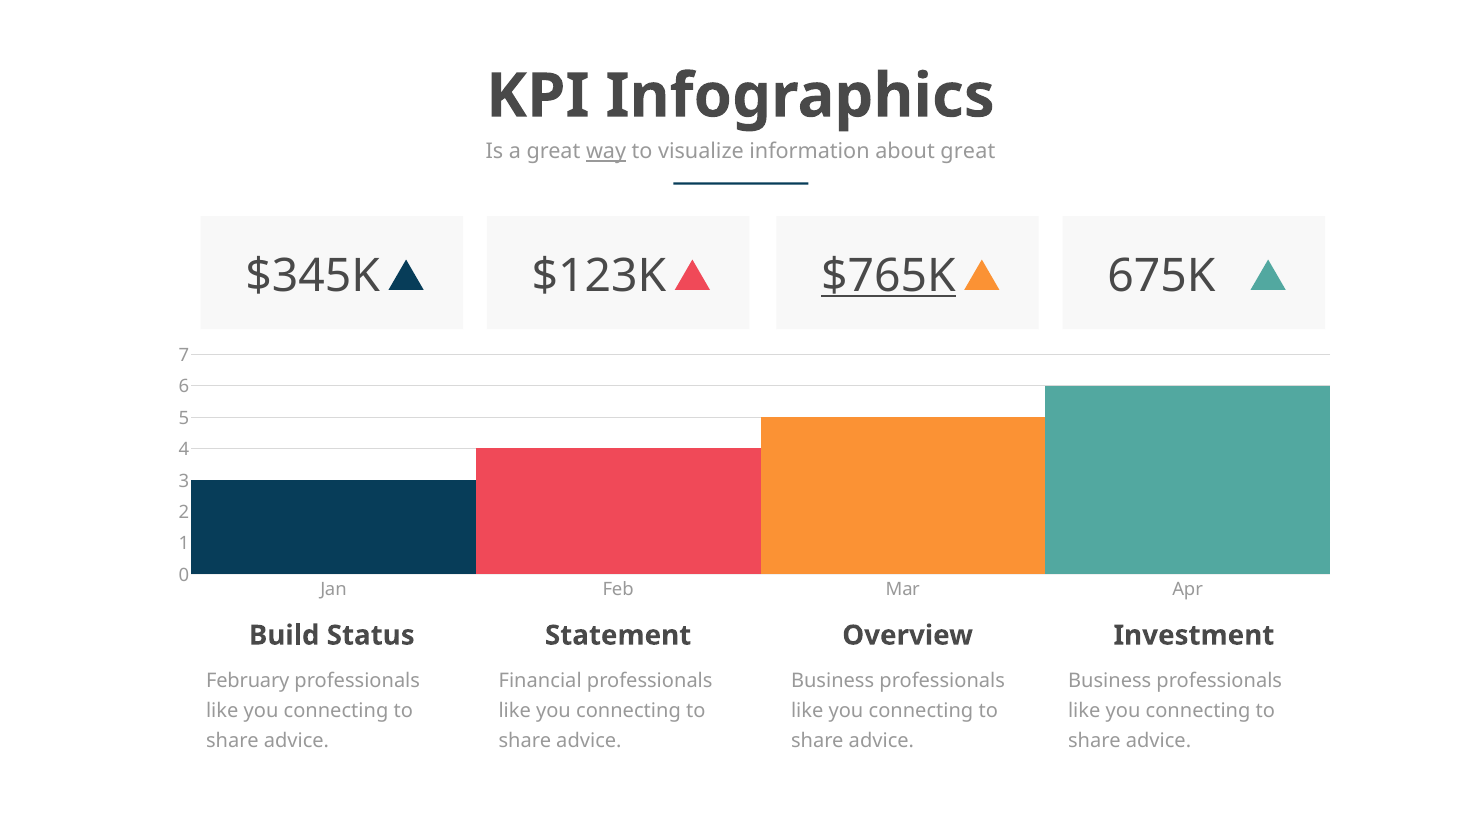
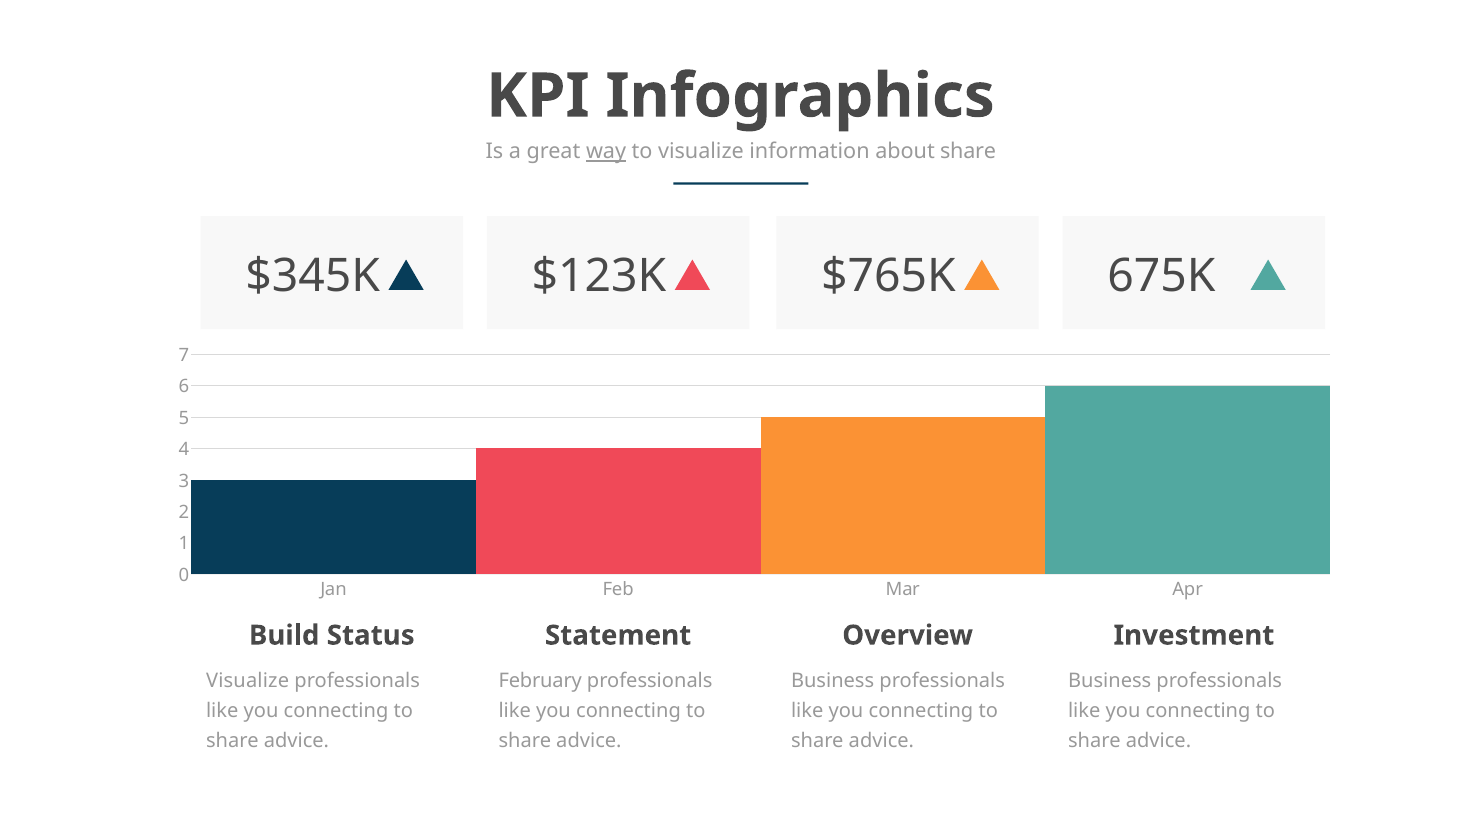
about great: great -> share (968, 152)
$765K underline: present -> none (888, 276)
February: February -> Visualize (248, 681)
Financial: Financial -> February (540, 681)
